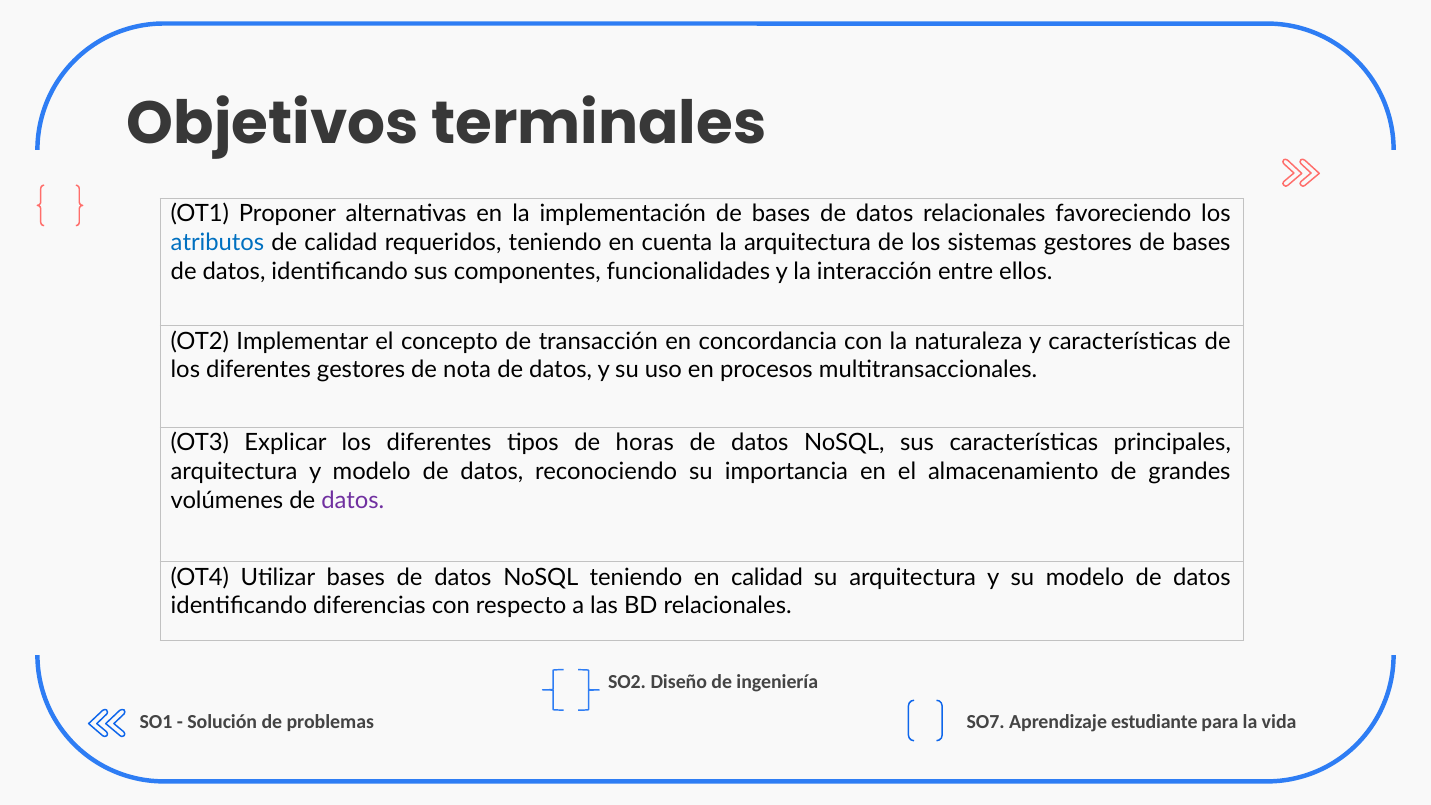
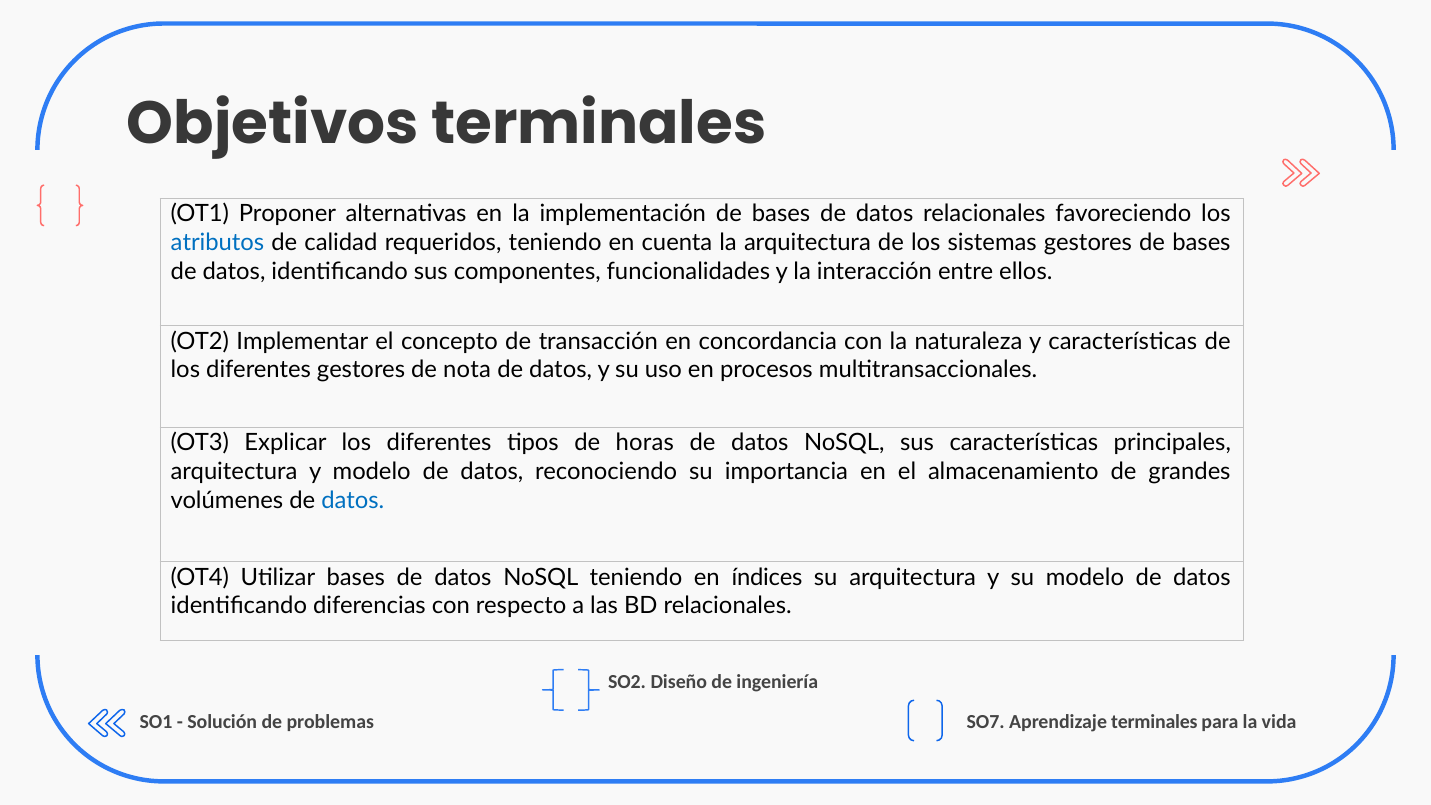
datos colour: purple -> blue (353, 500)
en calidad: calidad -> índices (767, 577)
Aprendizaje estudiante: estudiante -> terminales (1154, 722)
